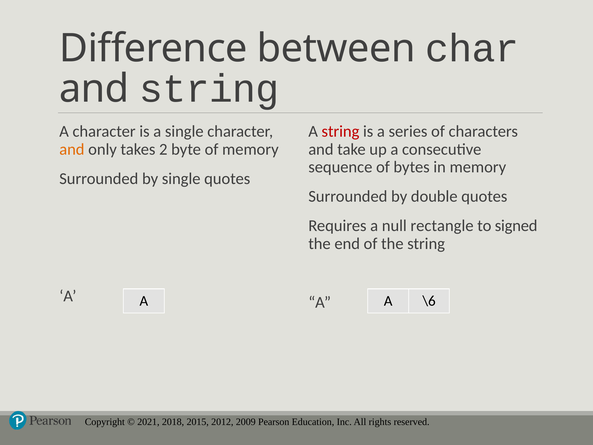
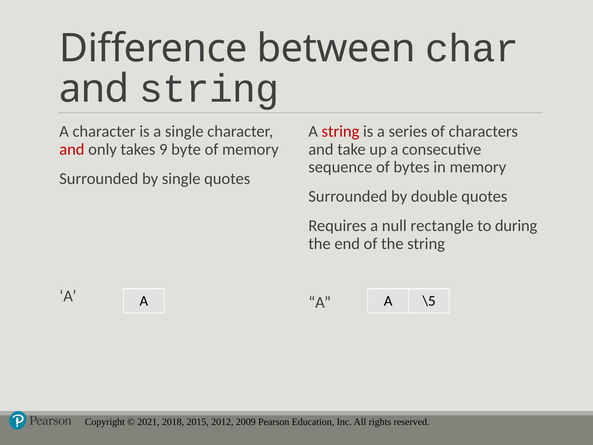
and colour: orange -> red (72, 149)
2: 2 -> 9 (163, 149)
signed: signed -> during (516, 226)
\6: \6 -> \5 (429, 301)
